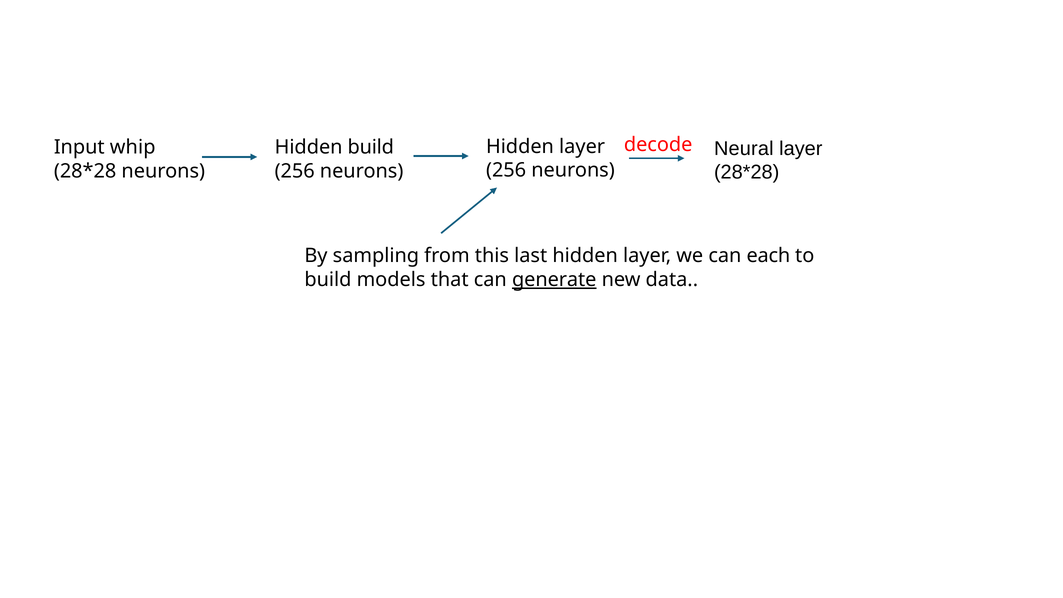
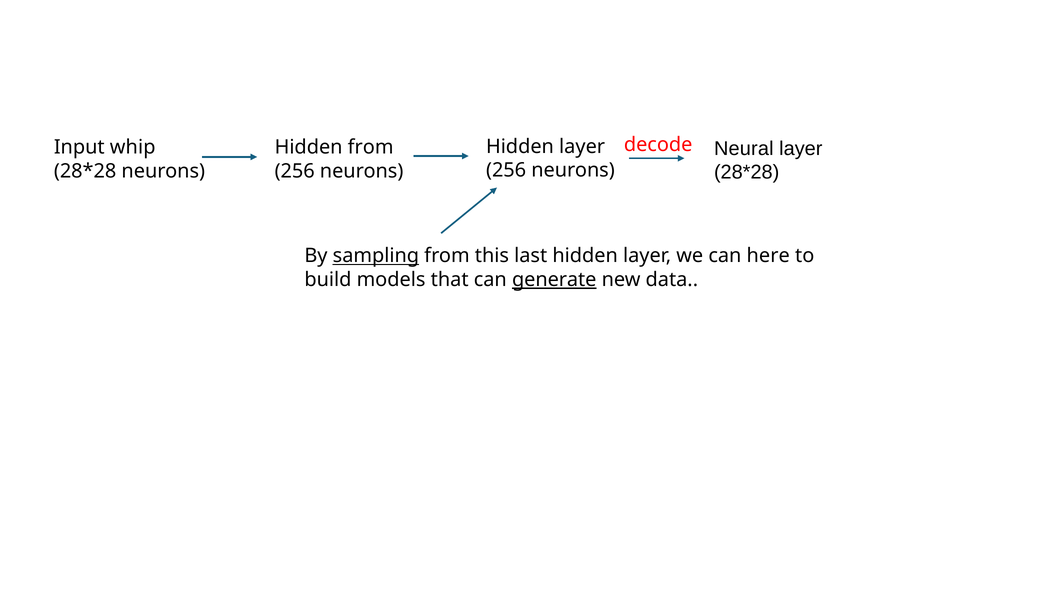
Hidden build: build -> from (371, 147)
sampling underline: none -> present (376, 256)
each: each -> here (768, 256)
